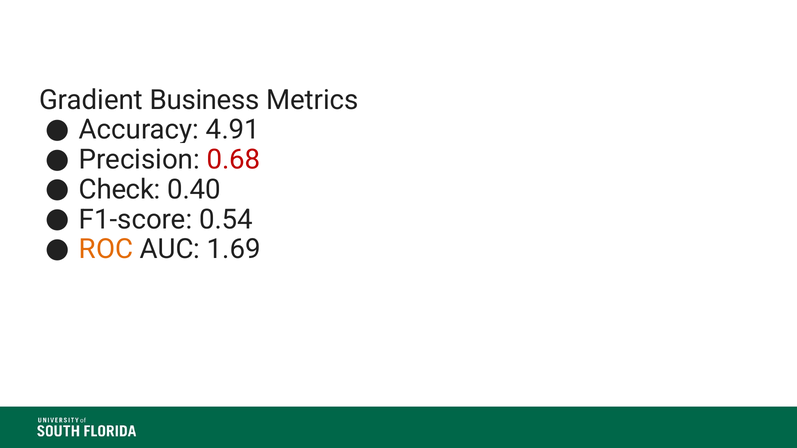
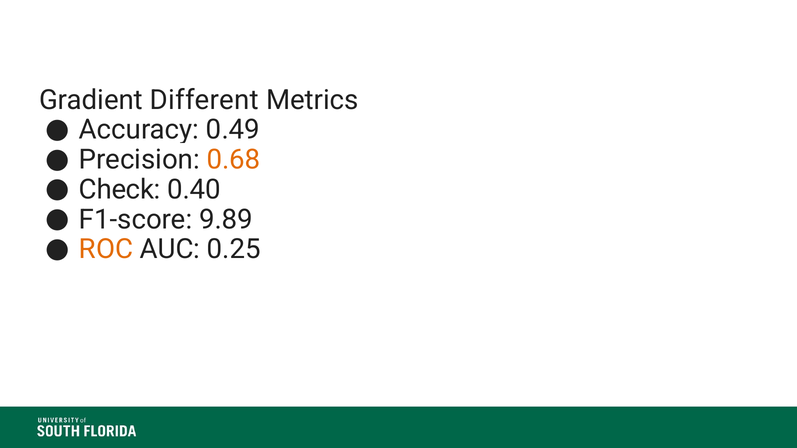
Business: Business -> Different (204, 100)
4.91: 4.91 -> 0.49 (233, 130)
0.68 colour: red -> orange (234, 160)
0.54: 0.54 -> 9.89 (226, 220)
1.69: 1.69 -> 0.25 (234, 249)
